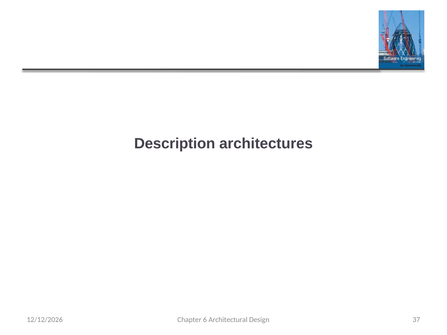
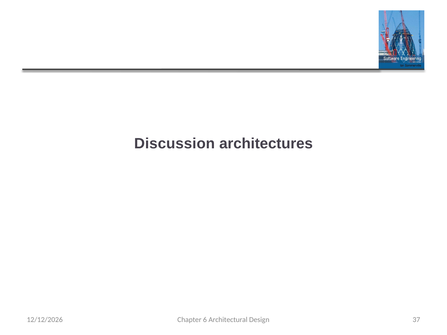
Description: Description -> Discussion (175, 144)
